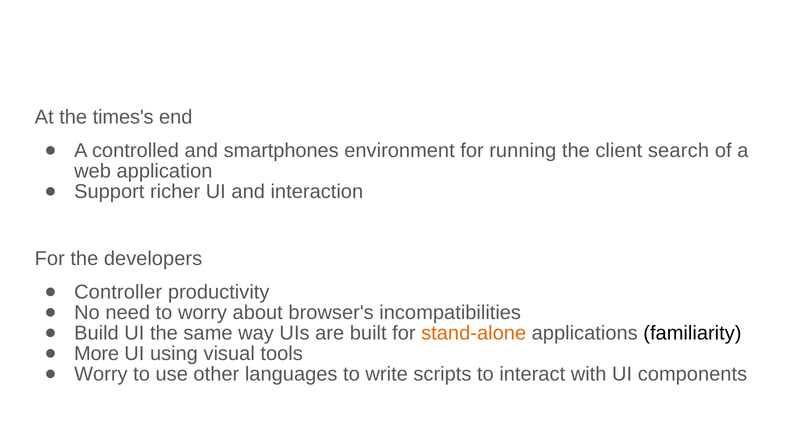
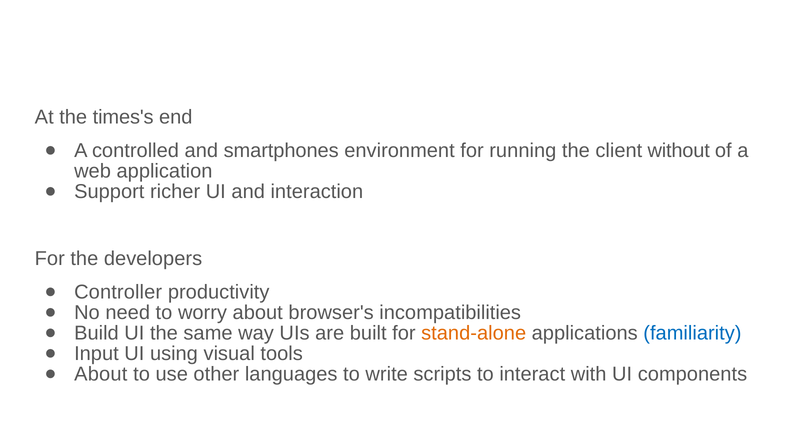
search: search -> without (679, 151)
familiarity colour: black -> blue (692, 334)
More: More -> Input (96, 354)
Worry: Worry -> About (101, 375)
